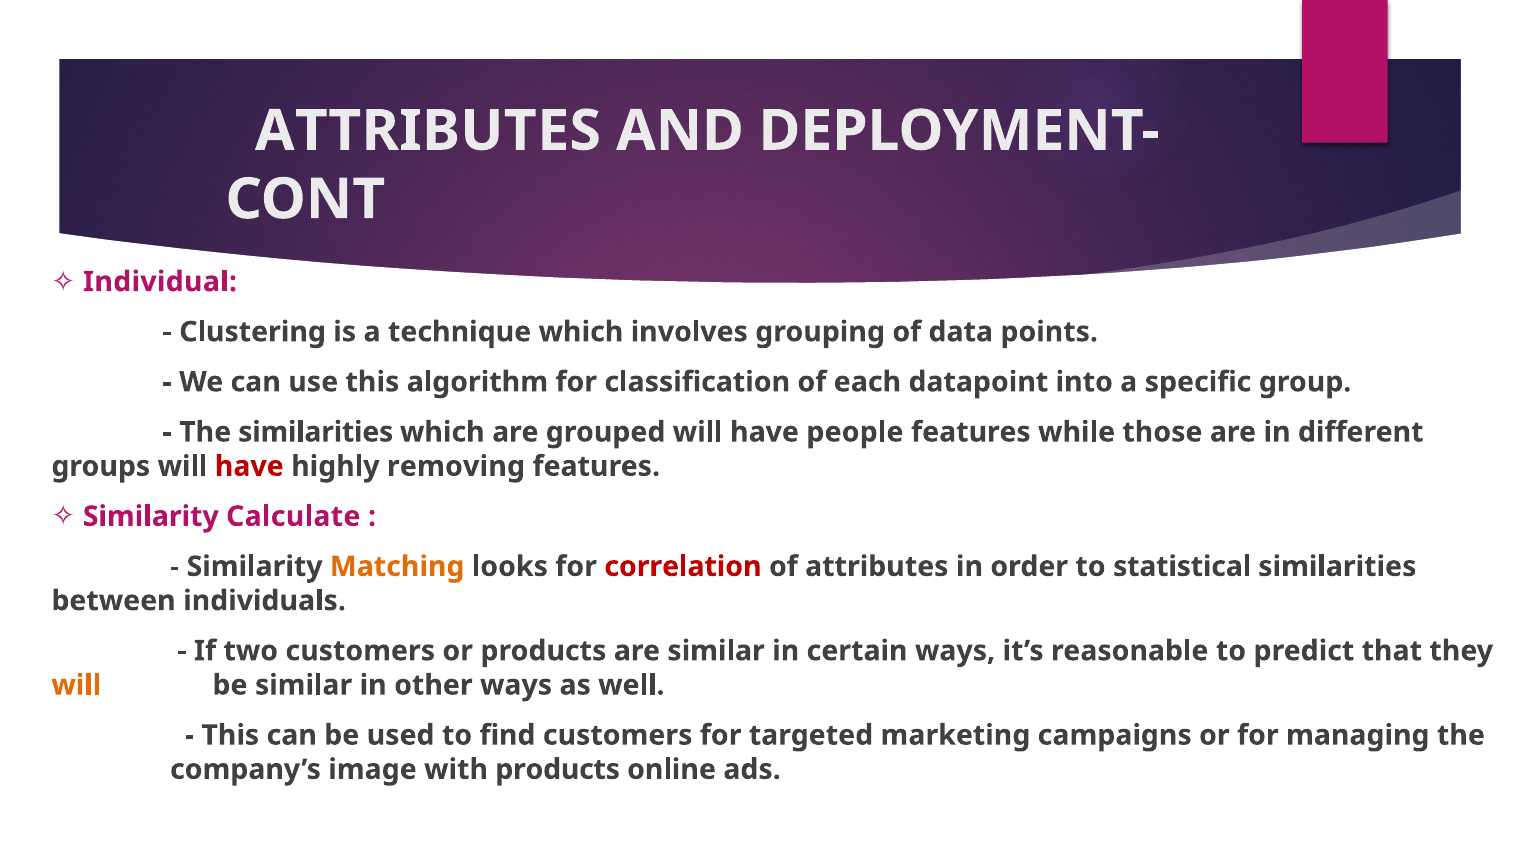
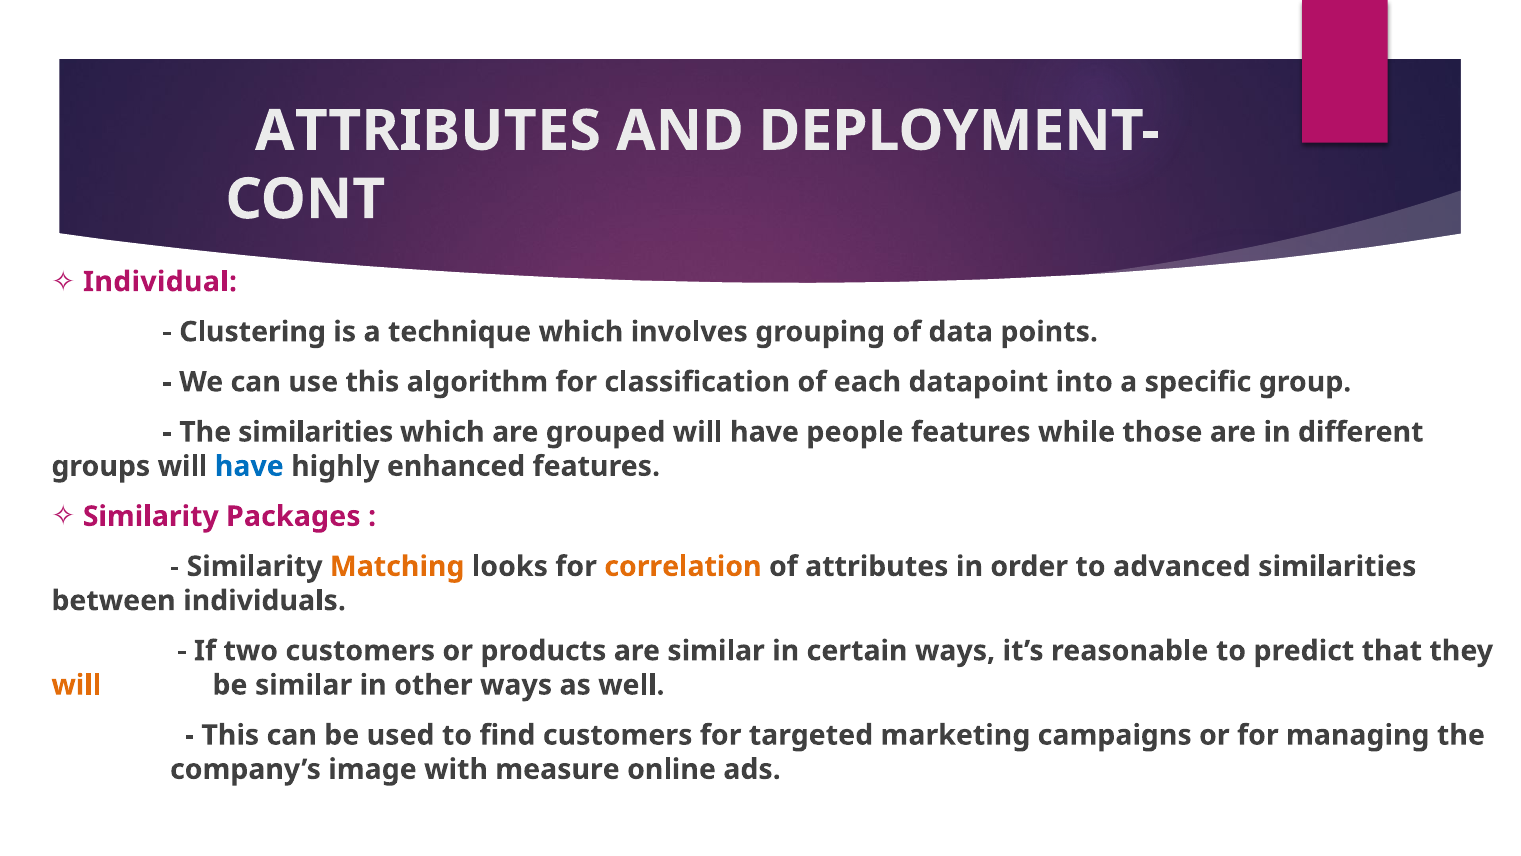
have colour: red -> blue (249, 466)
removing: removing -> enhanced (456, 466)
Calculate: Calculate -> Packages (293, 516)
correlation colour: red -> orange (683, 566)
statistical: statistical -> advanced (1182, 566)
with products: products -> measure (558, 769)
